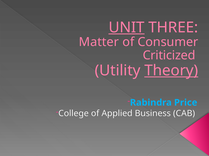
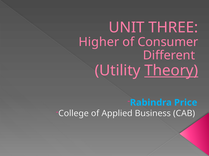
UNIT underline: present -> none (127, 28)
Matter: Matter -> Higher (99, 42)
Criticized: Criticized -> Different (169, 56)
